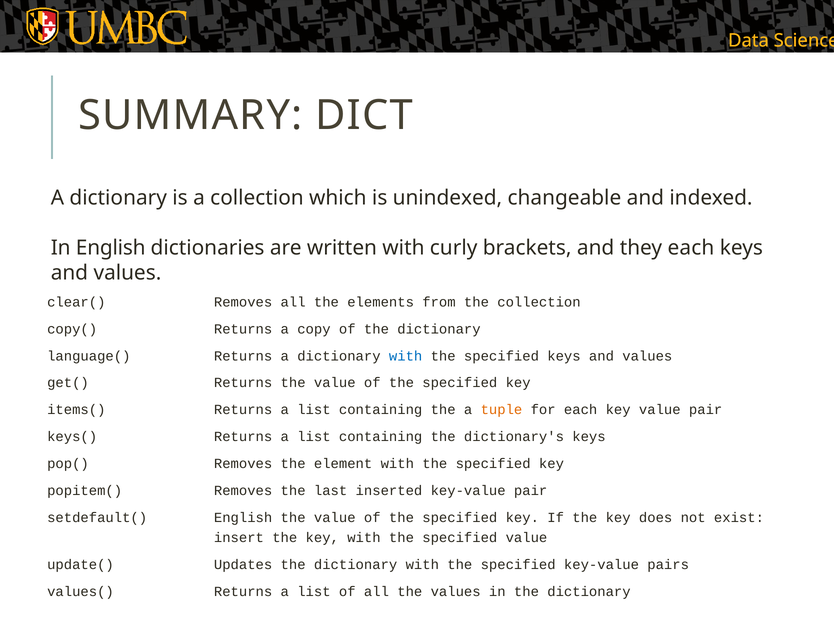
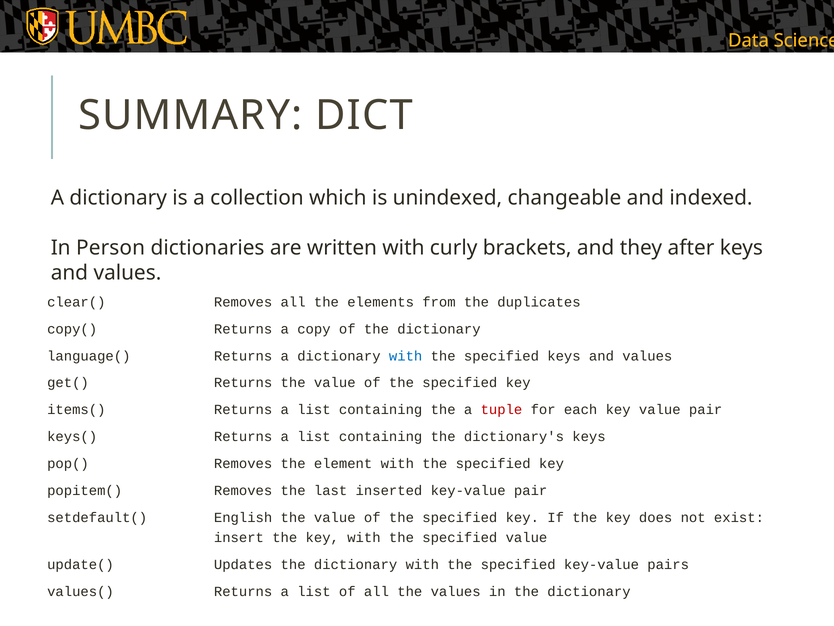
In English: English -> Person (111, 248)
they each: each -> after (691, 248)
the collection: collection -> duplicates (539, 302)
tuple colour: orange -> red (501, 410)
